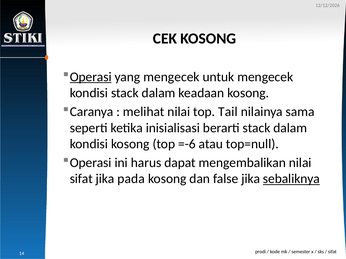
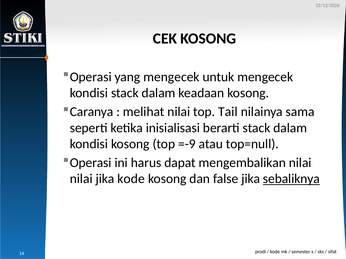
Operasi underline: present -> none (91, 77)
=-6: =-6 -> =-9 (187, 144)
sifat: sifat -> nilai (81, 179)
jika pada: pada -> kode (131, 179)
